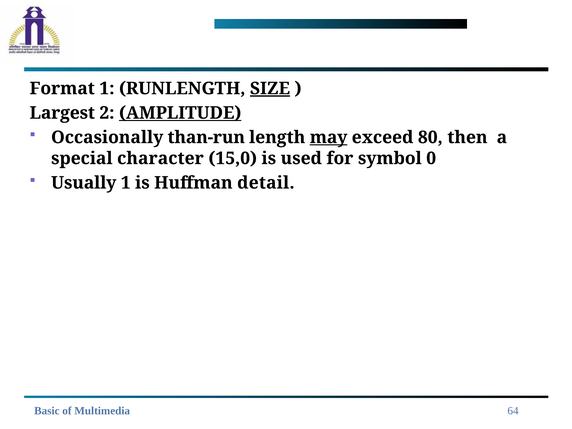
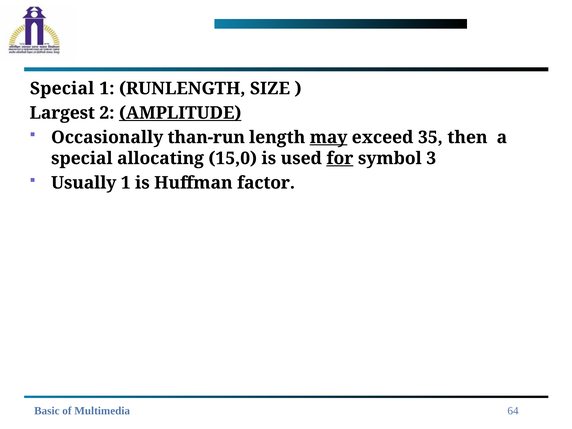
Format: Format -> Special (62, 88)
SIZE underline: present -> none (270, 88)
80: 80 -> 35 (430, 137)
character: character -> allocating (161, 158)
for underline: none -> present (340, 158)
0: 0 -> 3 (431, 158)
detail: detail -> factor (266, 183)
